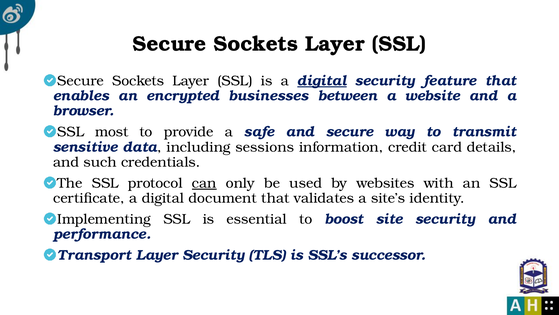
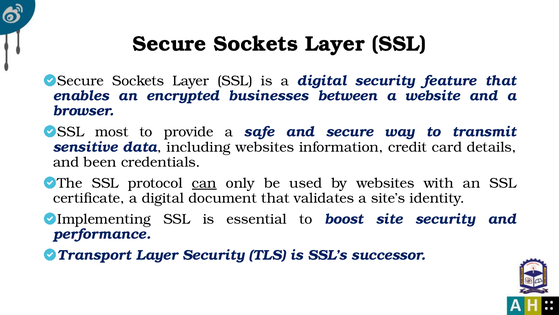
digital underline: present -> none (322, 81)
including sessions: sessions -> websites (265, 147)
such: such -> been (100, 162)
